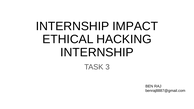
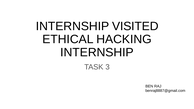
IMPACT: IMPACT -> VISITED (135, 26)
